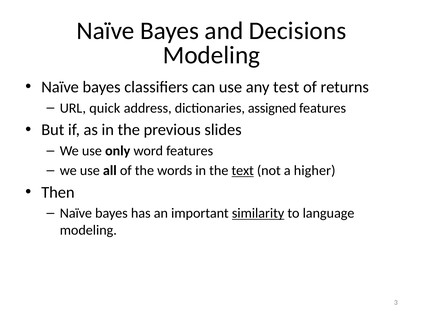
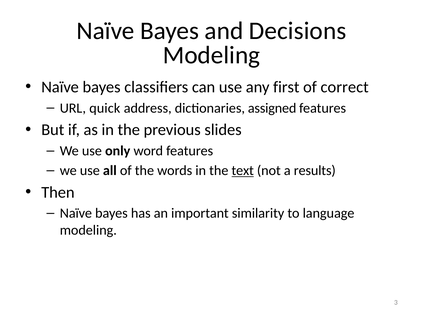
test: test -> first (286, 87)
returns: returns -> correct (345, 87)
higher: higher -> results (315, 171)
similarity underline: present -> none (258, 213)
